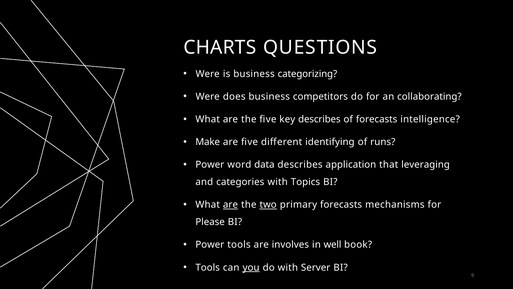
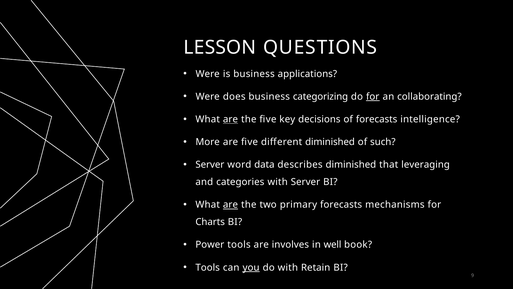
CHARTS: CHARTS -> LESSON (220, 47)
categorizing: categorizing -> applications (307, 74)
competitors: competitors -> categorizing (320, 96)
for underline: none -> present (373, 96)
are underline: none -> present (230, 119)
key describes: describes -> decisions (319, 119)
Make: Make -> More (208, 142)
different identifying: identifying -> diminished (330, 142)
runs: runs -> such (383, 142)
Power: Power -> Server (210, 164)
describes application: application -> diminished (351, 164)
with Topics: Topics -> Server (305, 182)
two underline: present -> none (268, 204)
Please: Please -> Charts (210, 222)
Server: Server -> Retain (316, 267)
